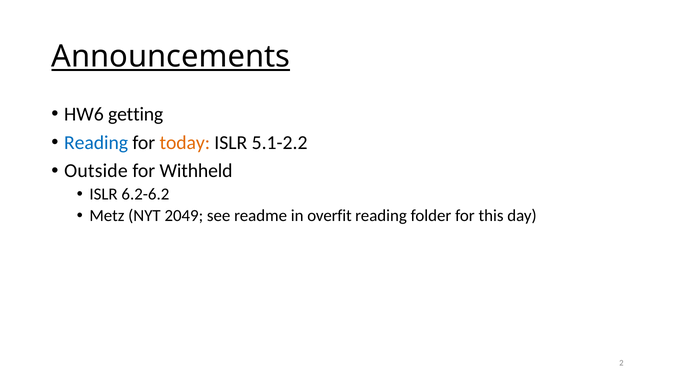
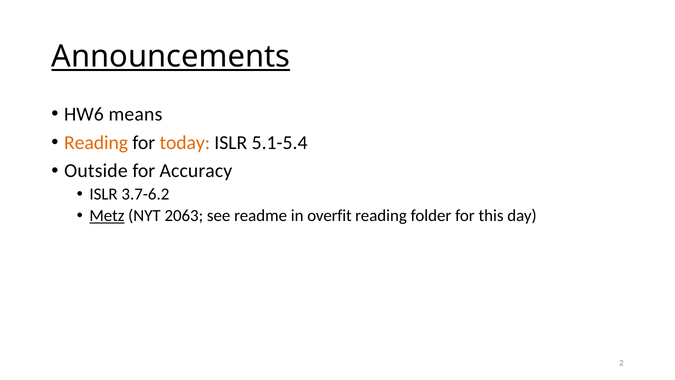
getting: getting -> means (135, 114)
Reading colour: blue -> orange (96, 142)
5.1-2.2: 5.1-2.2 -> 5.1-5.4 (280, 142)
Withheld: Withheld -> Accuracy (196, 171)
6.2-6.2: 6.2-6.2 -> 3.7-6.2 (145, 194)
Metz underline: none -> present (107, 216)
2049: 2049 -> 2063 (184, 216)
